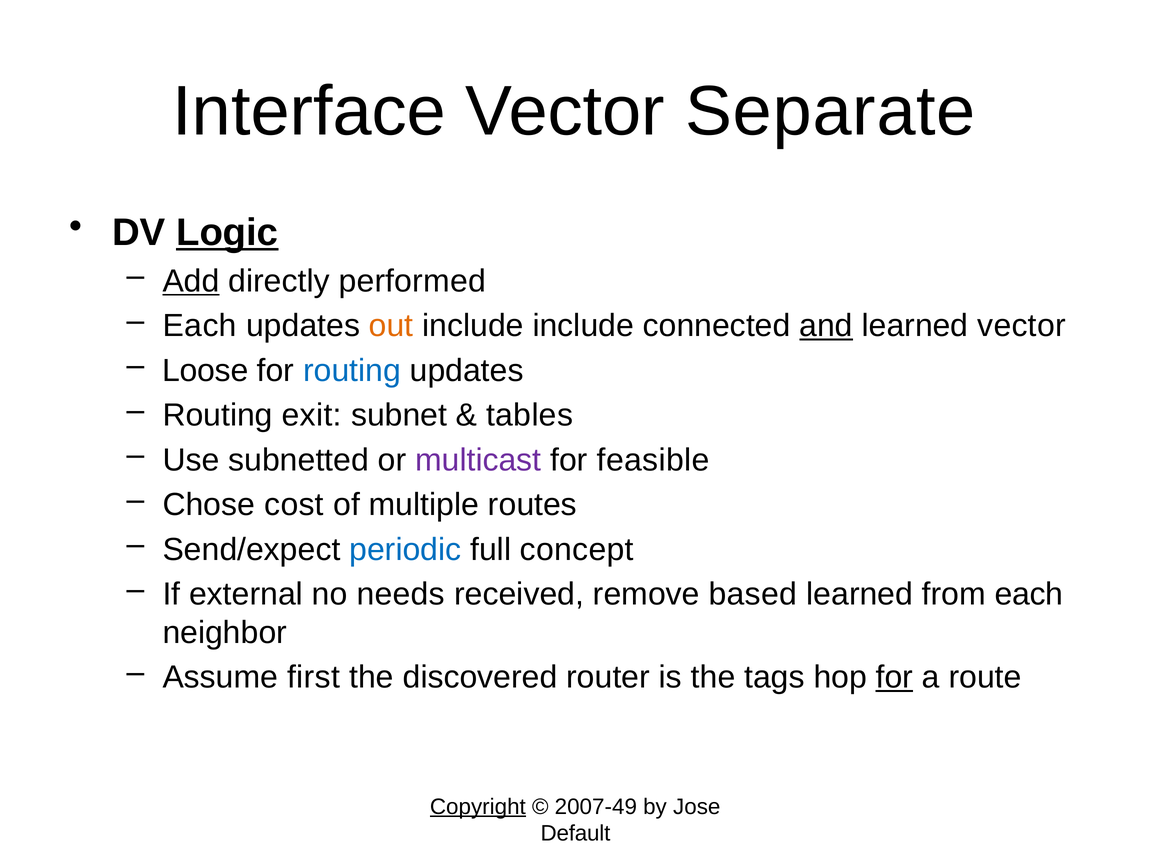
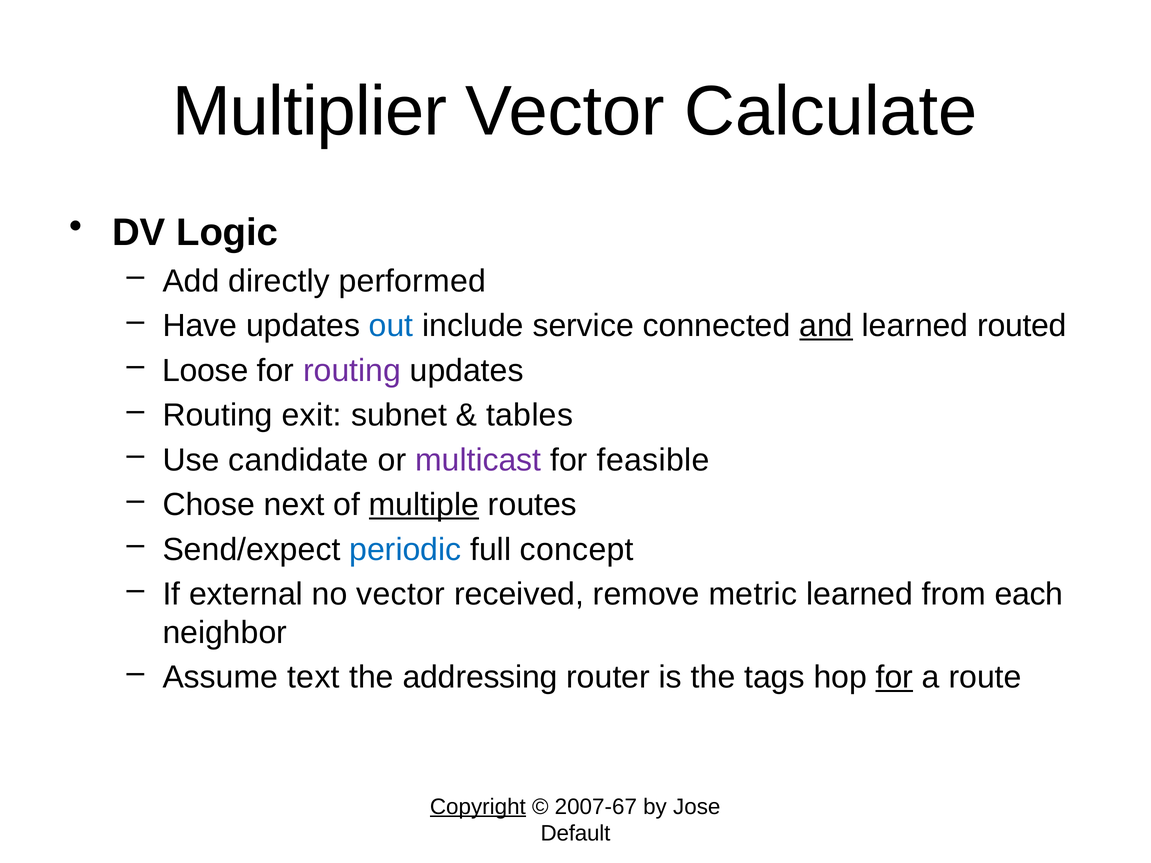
Interface: Interface -> Multiplier (310, 111)
Separate: Separate -> Calculate (831, 111)
Logic underline: present -> none (227, 233)
Add underline: present -> none (191, 281)
Each: Each -> Have (200, 326)
out colour: orange -> blue (391, 326)
include include: include -> service (583, 326)
learned vector: vector -> routed (1022, 326)
routing colour: blue -> purple (352, 371)
subnetted: subnetted -> candidate (298, 460)
cost: cost -> next (294, 505)
multiple underline: none -> present (424, 505)
no needs: needs -> vector (401, 594)
based: based -> metric (753, 594)
first: first -> text (314, 678)
discovered: discovered -> addressing (480, 678)
2007-49: 2007-49 -> 2007-67 (596, 807)
